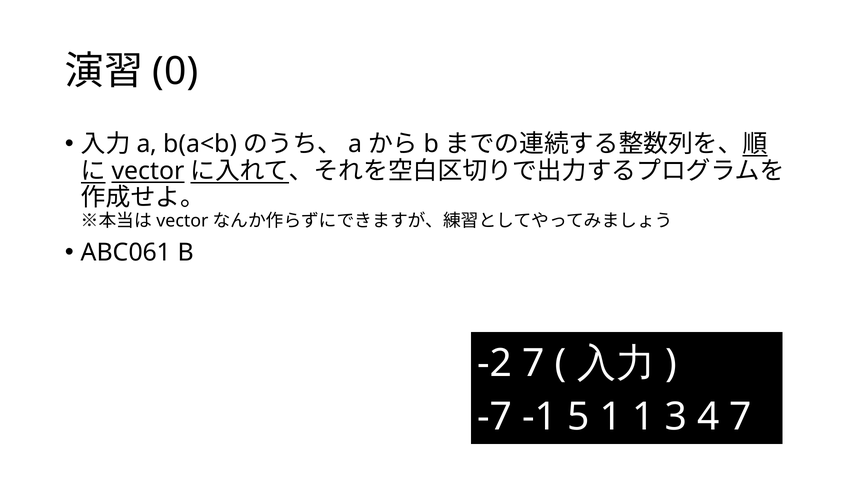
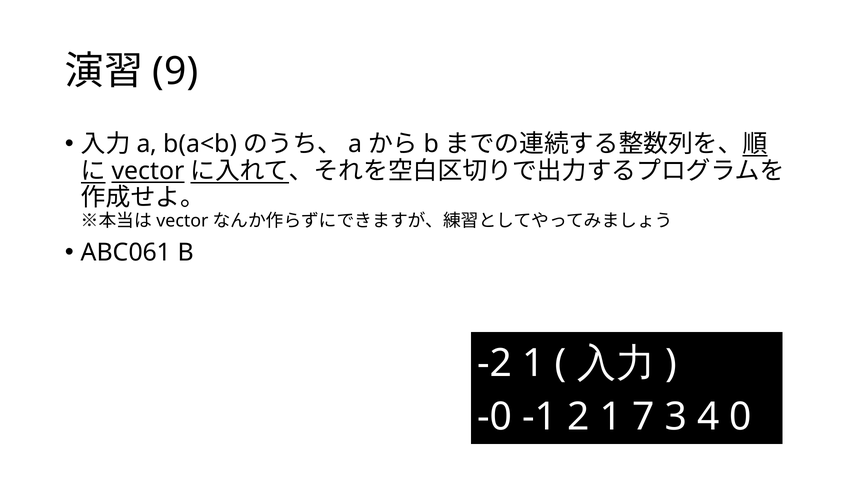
0: 0 -> 9 (175, 72)
-2 7: 7 -> 1 (533, 364)
-7: -7 -> -0 (495, 417)
5: 5 -> 2 (578, 417)
1 1: 1 -> 7 (643, 417)
4 7: 7 -> 0 (741, 417)
